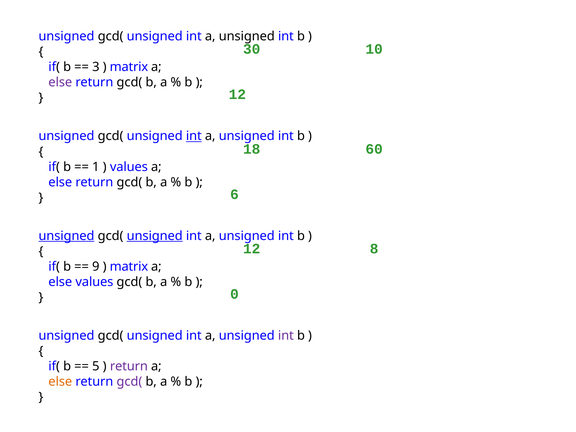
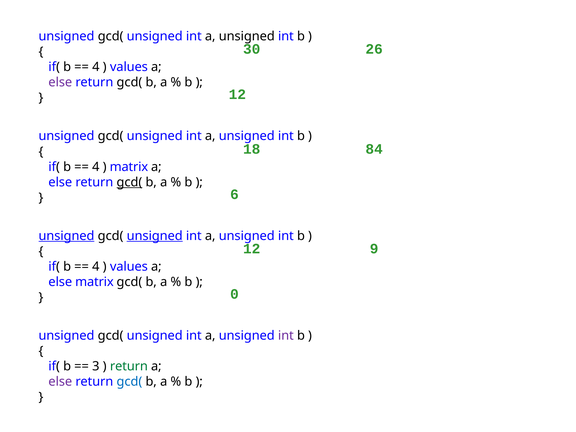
10: 10 -> 26 (374, 49)
3: 3 -> 4 (96, 67)
matrix: matrix -> values (129, 67)
int underline: present -> none (194, 136)
60: 60 -> 84 (374, 149)
1: 1 -> 4 (96, 167)
values: values -> matrix (129, 167)
gcd( underline: none -> present (129, 182)
8: 8 -> 9 (374, 249)
9: 9 -> 4 (96, 267)
matrix: matrix -> values (129, 267)
else values: values -> matrix (94, 282)
5: 5 -> 3 (96, 366)
return colour: purple -> green (129, 366)
else colour: orange -> purple (60, 382)
gcd( colour: purple -> blue (129, 382)
